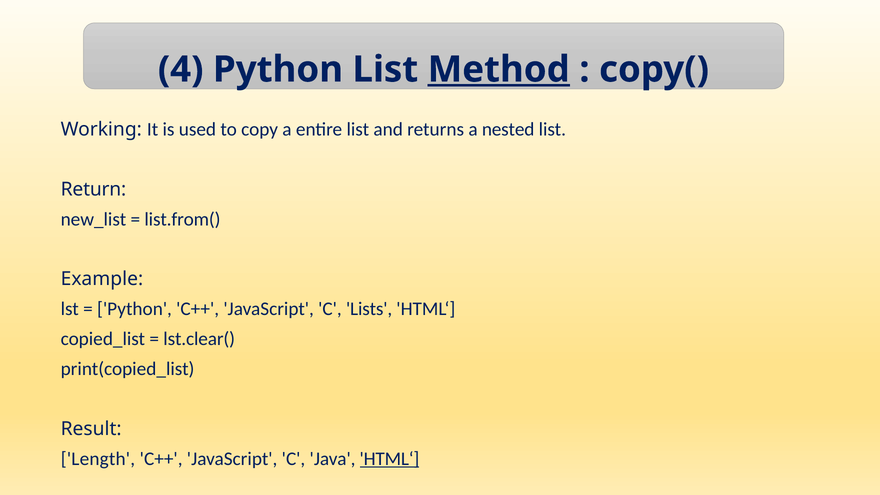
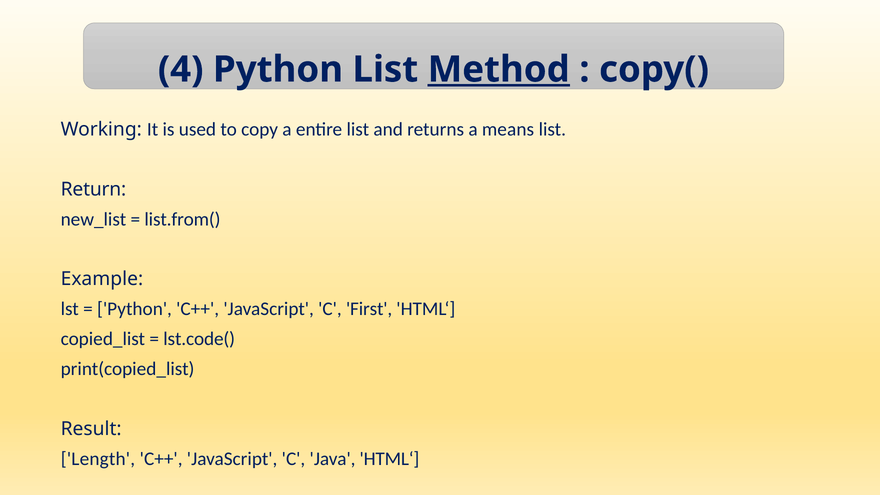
nested: nested -> means (508, 129)
Lists: Lists -> First (369, 309)
lst.clear(: lst.clear( -> lst.code( (199, 339)
HTML‘ underline: present -> none (389, 459)
